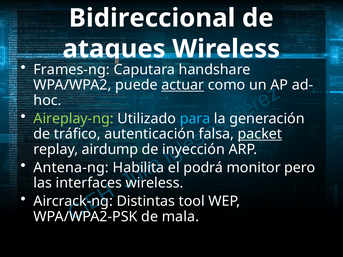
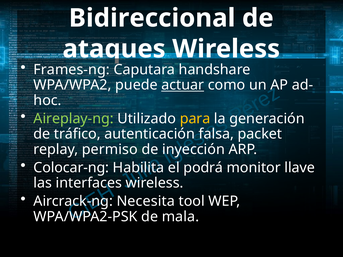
para colour: light blue -> yellow (195, 119)
packet underline: present -> none (260, 134)
airdump: airdump -> permiso (110, 150)
Antena-ng: Antena-ng -> Colocar-ng (71, 168)
pero: pero -> llave (300, 168)
Distintas: Distintas -> Necesita (146, 201)
